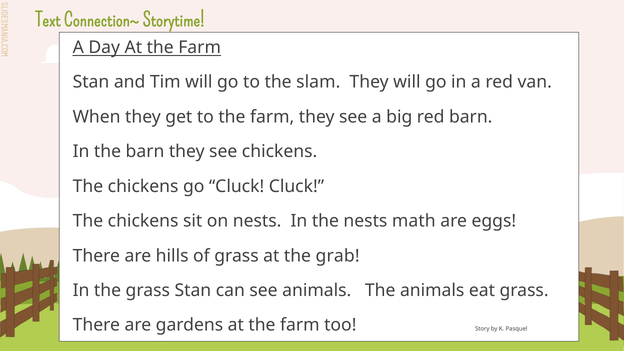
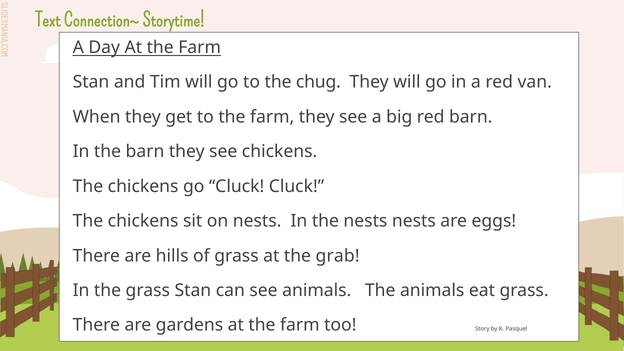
slam: slam -> chug (318, 82)
nests math: math -> nests (414, 221)
